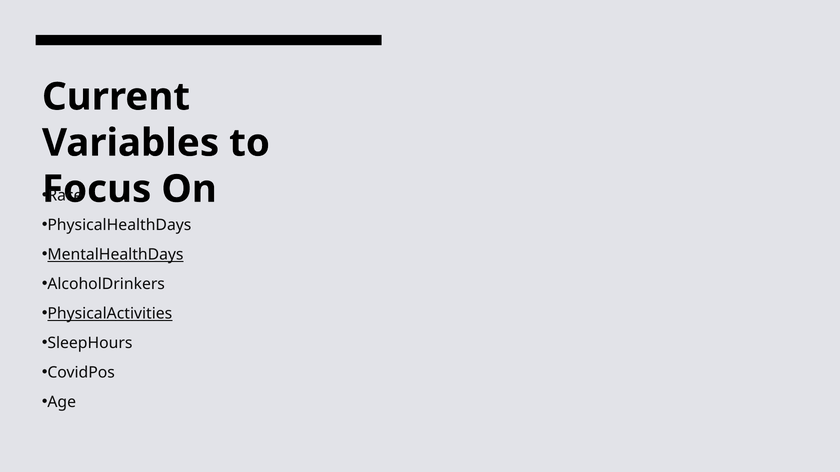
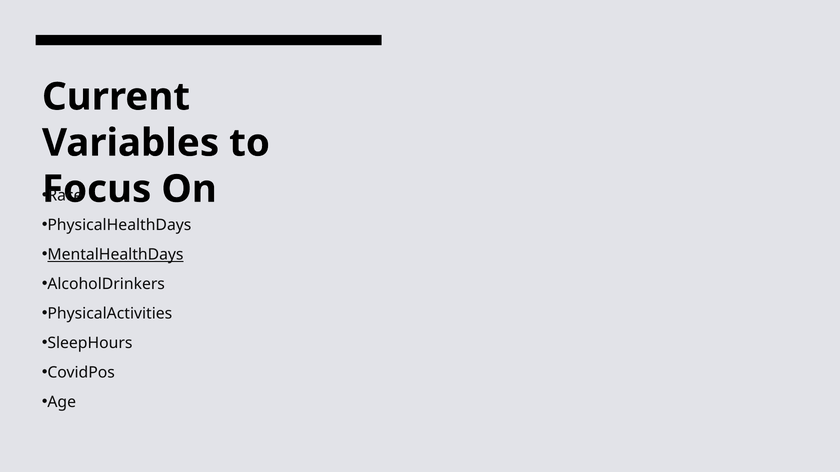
PhysicalActivities underline: present -> none (110, 314)
